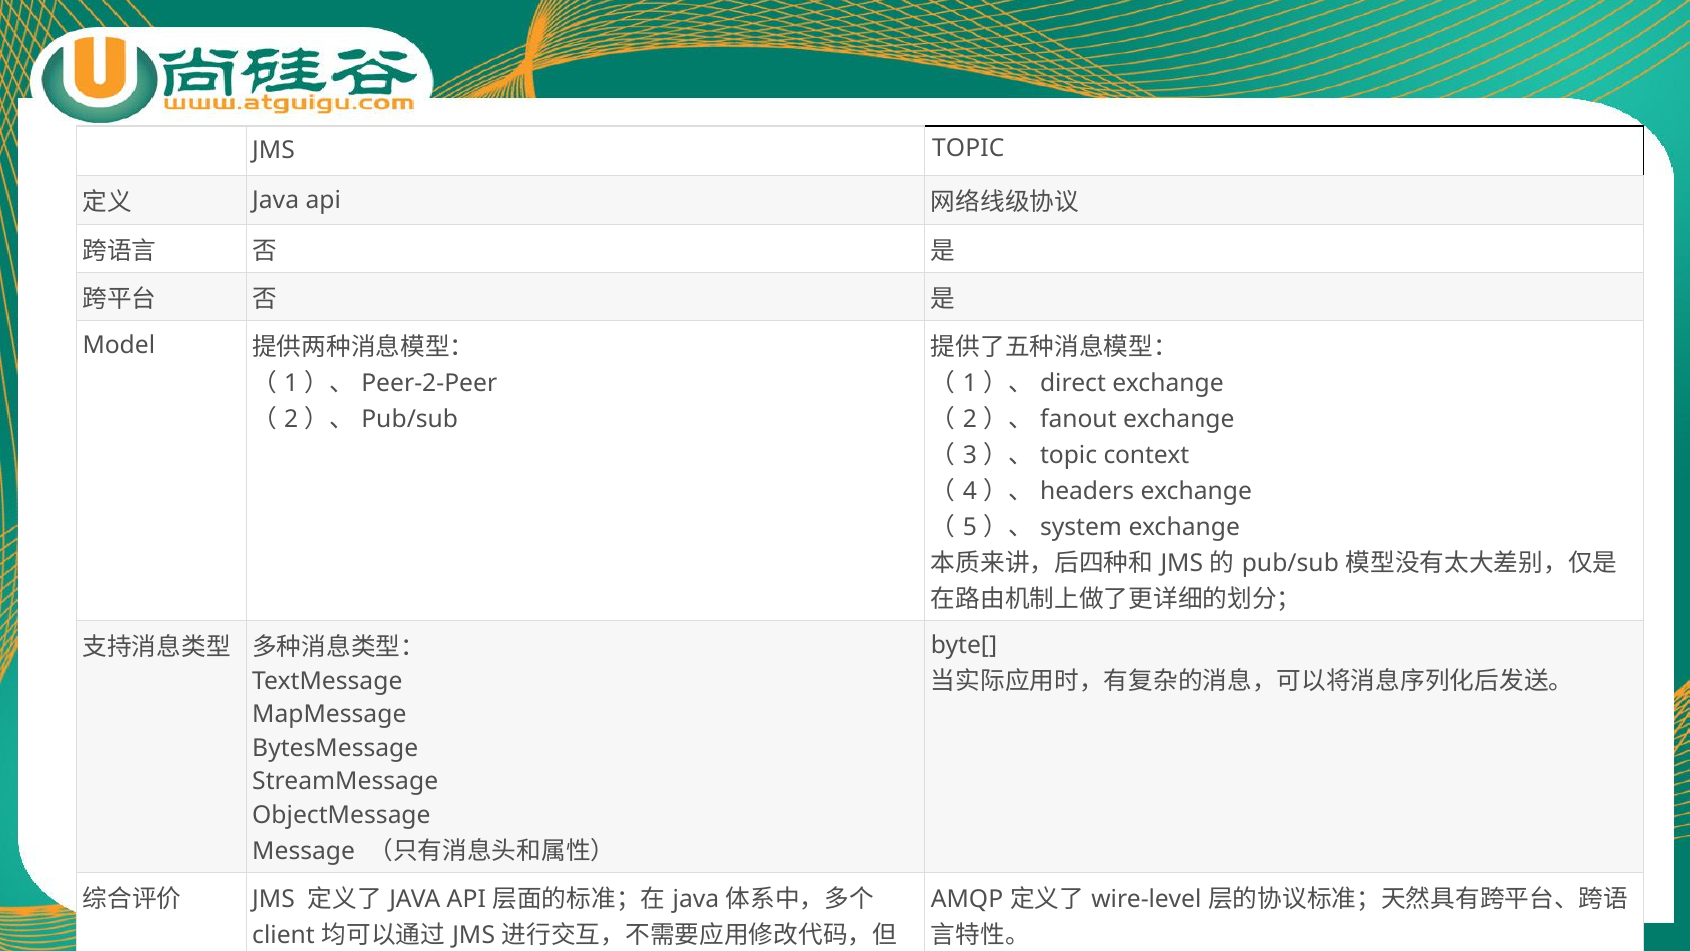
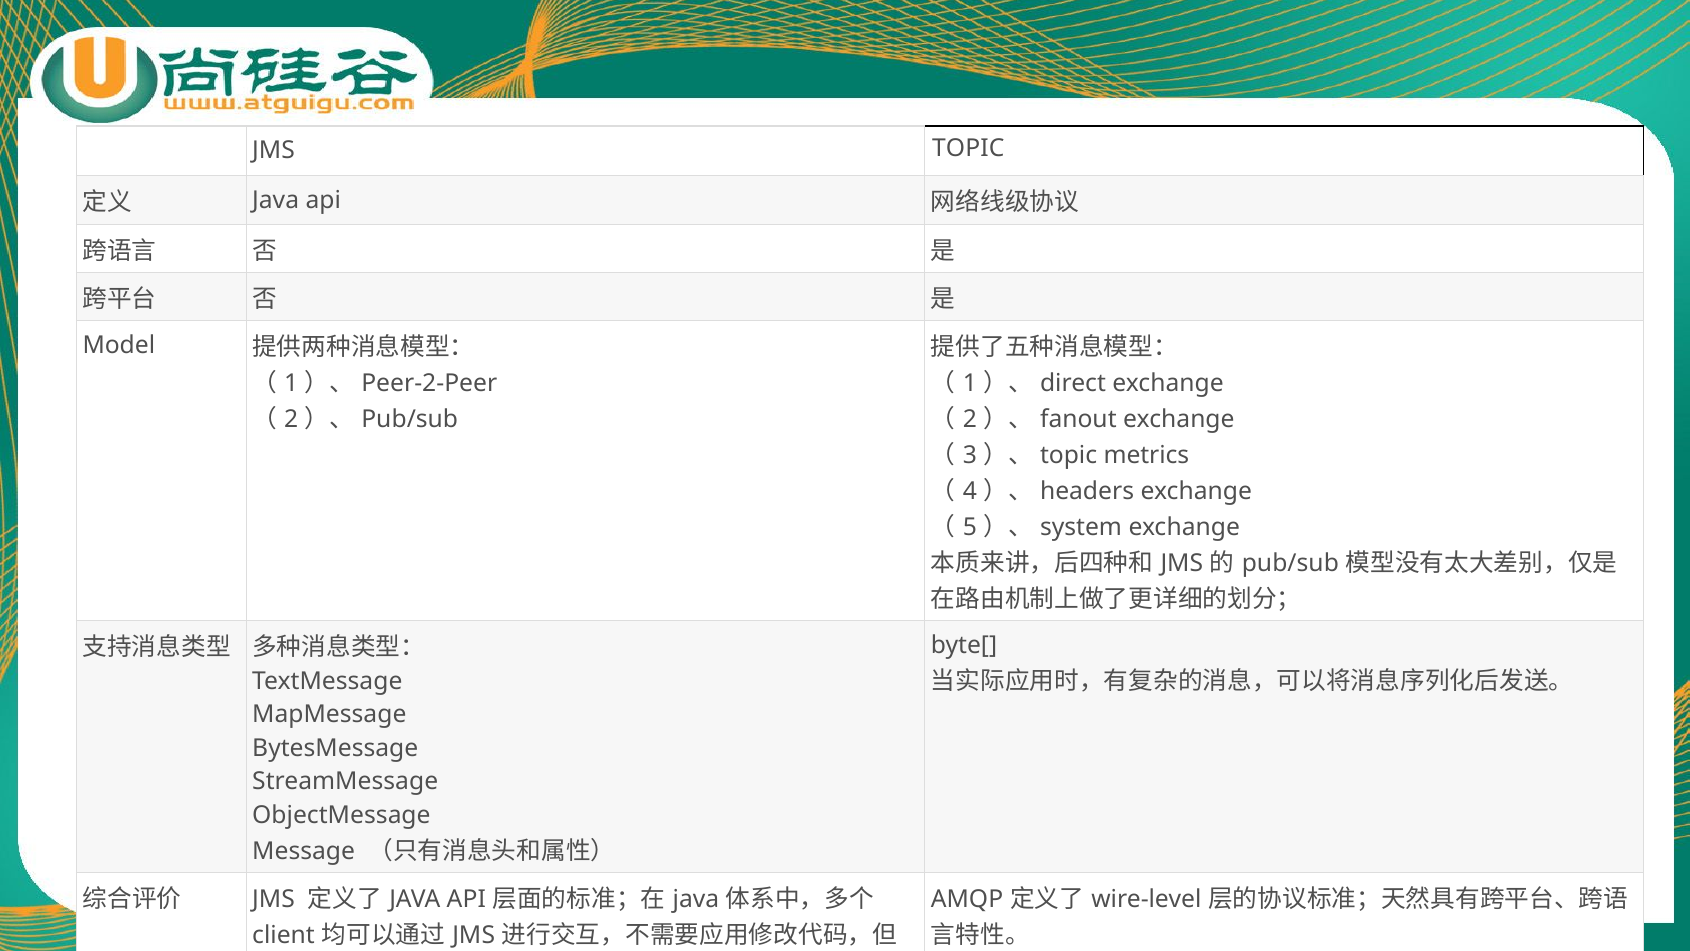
context: context -> metrics (1146, 455)
